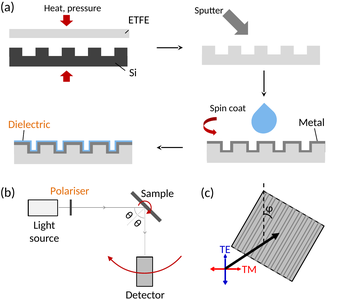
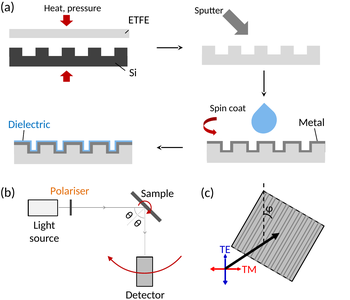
Dielectric colour: orange -> blue (29, 124)
